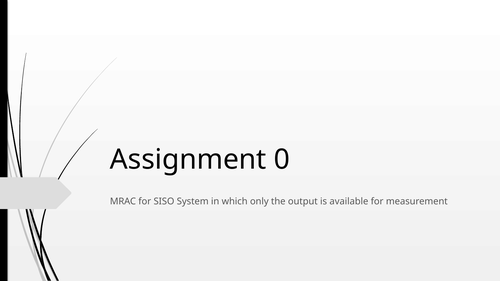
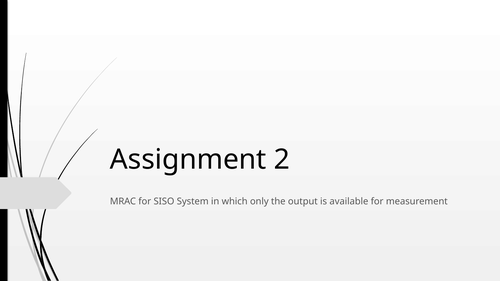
0: 0 -> 2 (282, 160)
